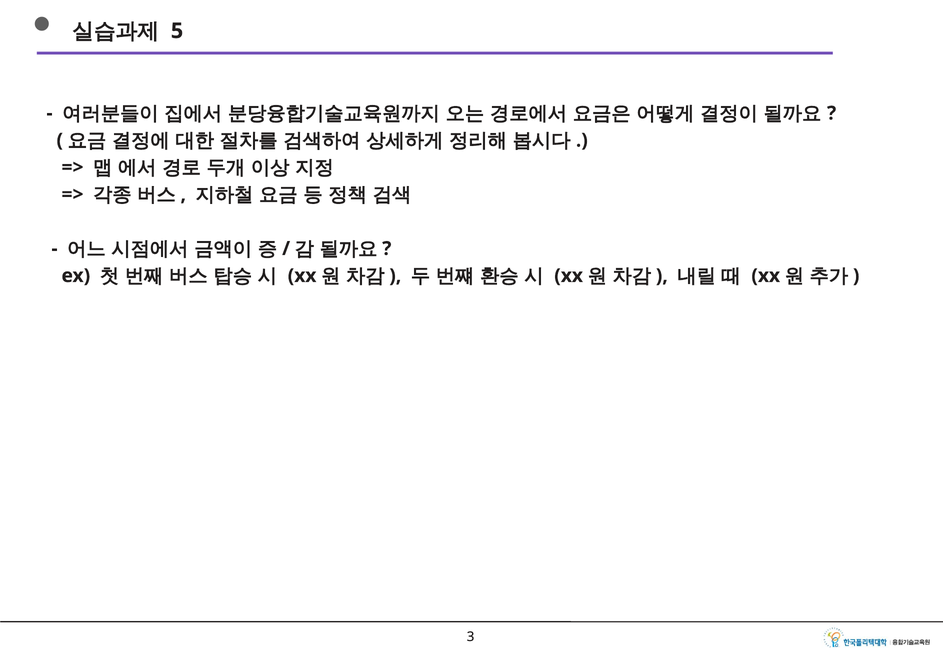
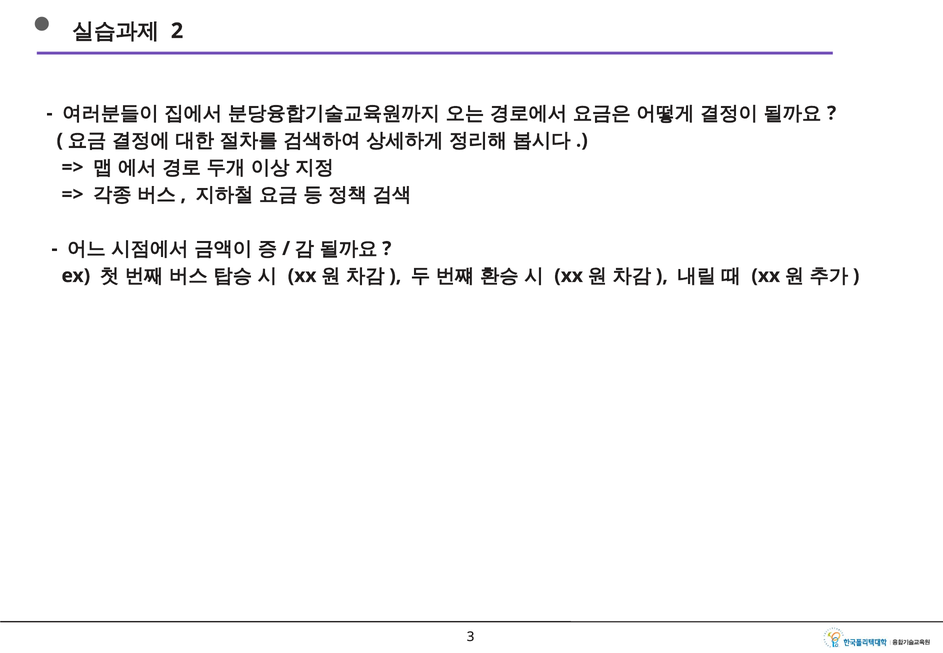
5: 5 -> 2 (177, 31)
